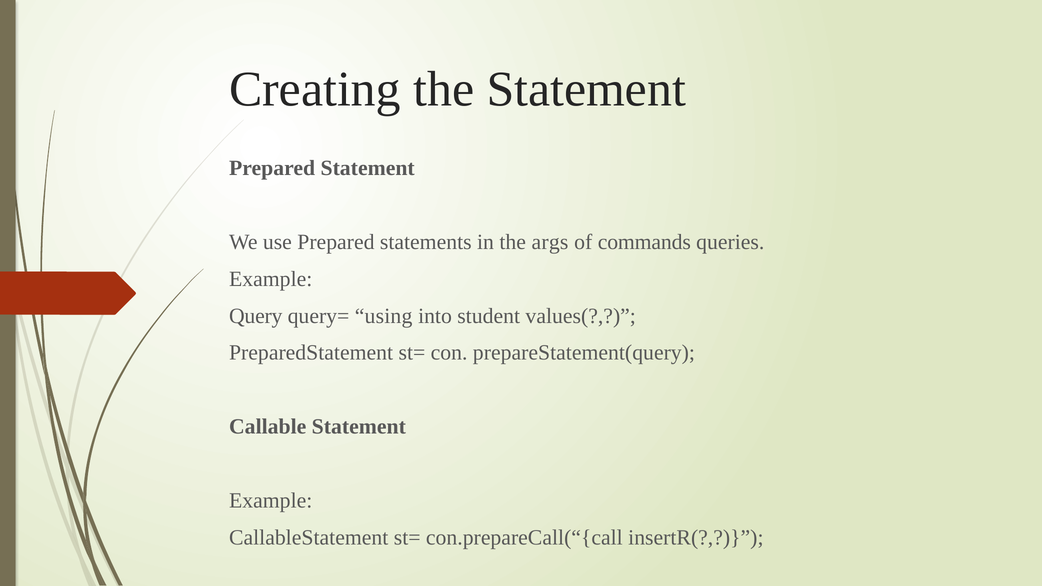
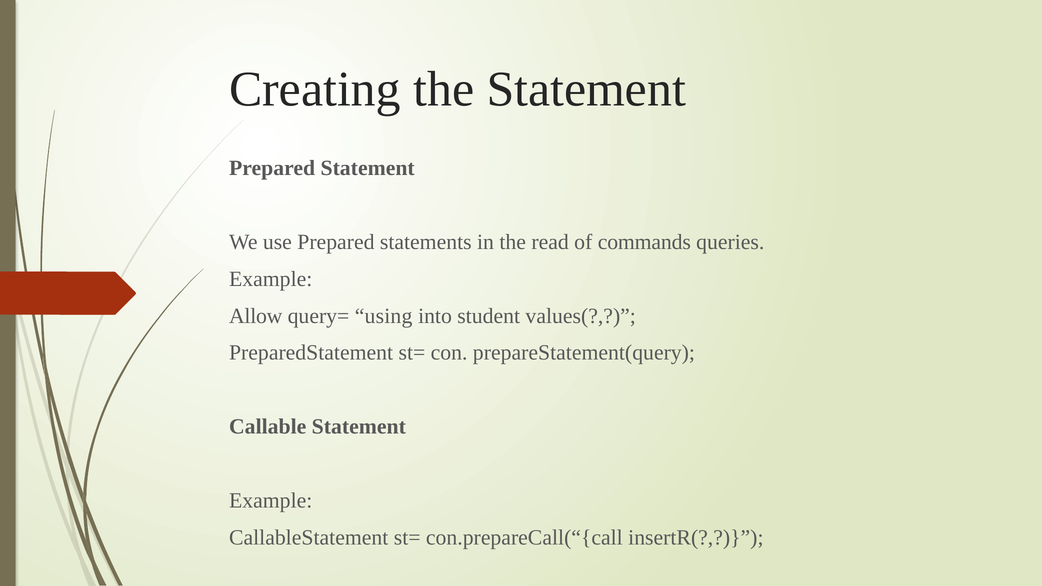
args: args -> read (550, 242)
Query: Query -> Allow (256, 316)
